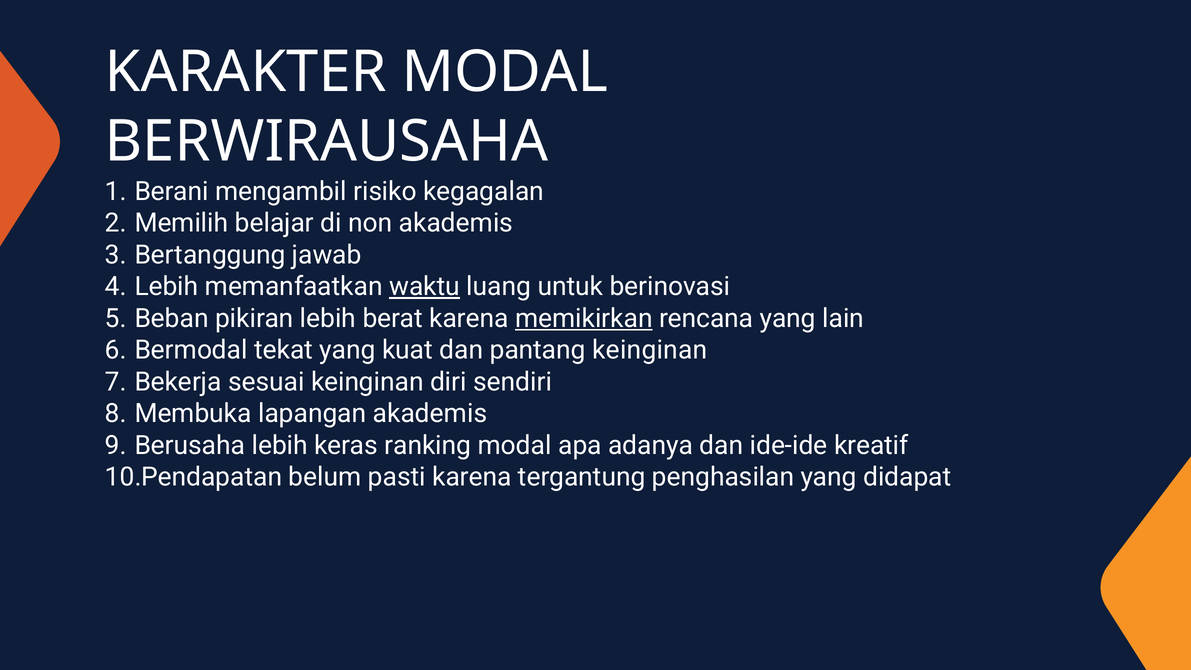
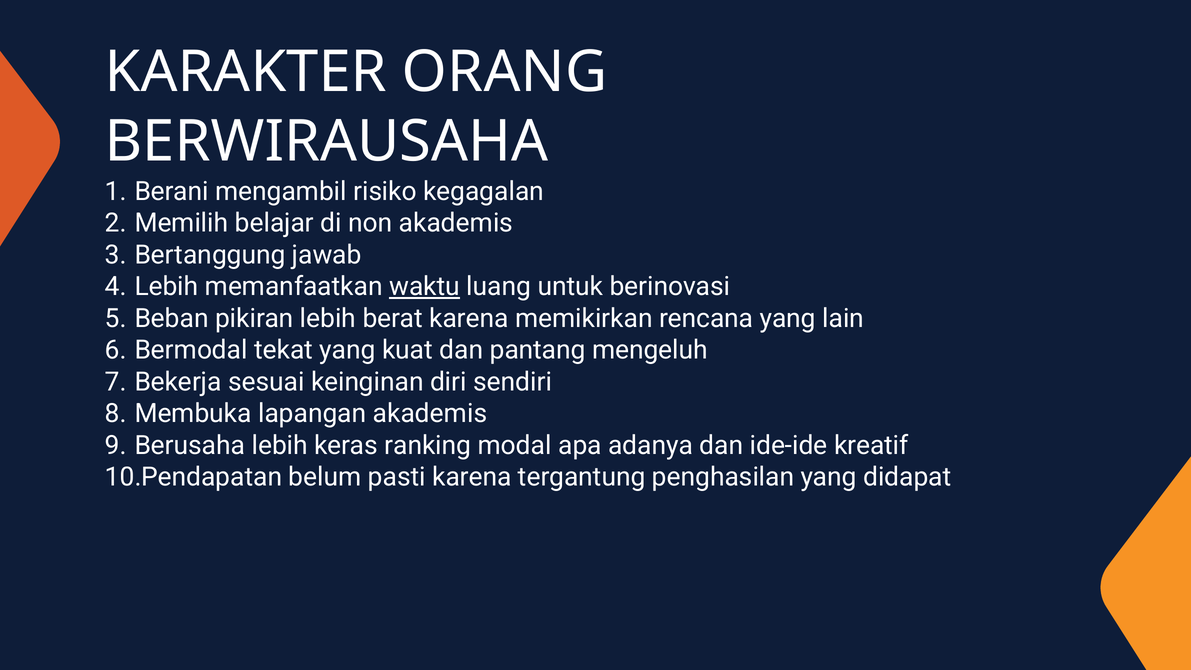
KARAKTER MODAL: MODAL -> ORANG (505, 72)
memikirkan underline: present -> none (584, 318)
pantang keinginan: keinginan -> mengeluh (650, 350)
